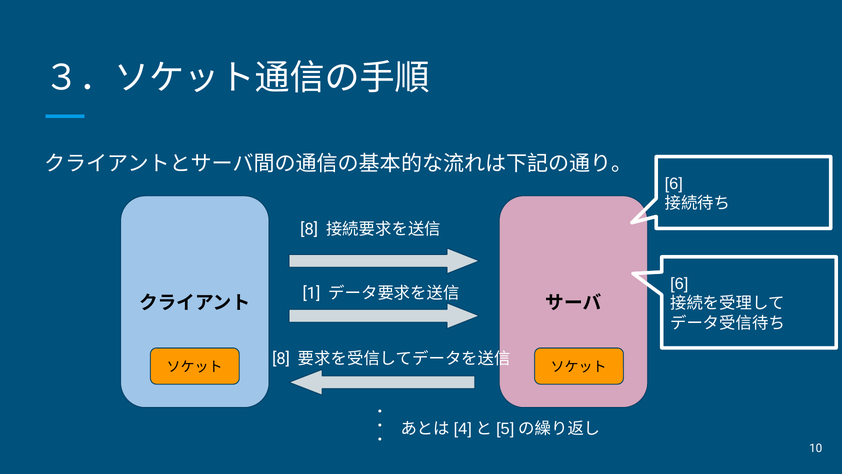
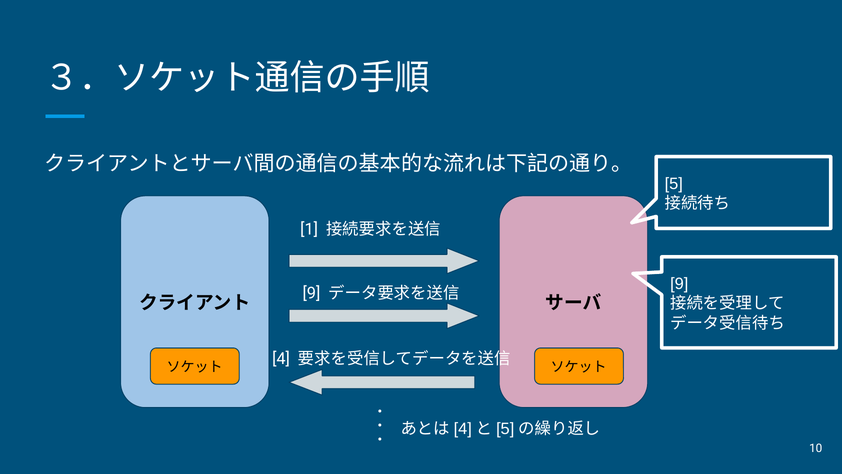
6: 6 -> 5 (674, 184)
8: 8 -> 1 (309, 229)
6: 6 -> 9 (679, 284)
1: 1 -> 9 (311, 293)
8: 8 -> 4 (281, 359)
